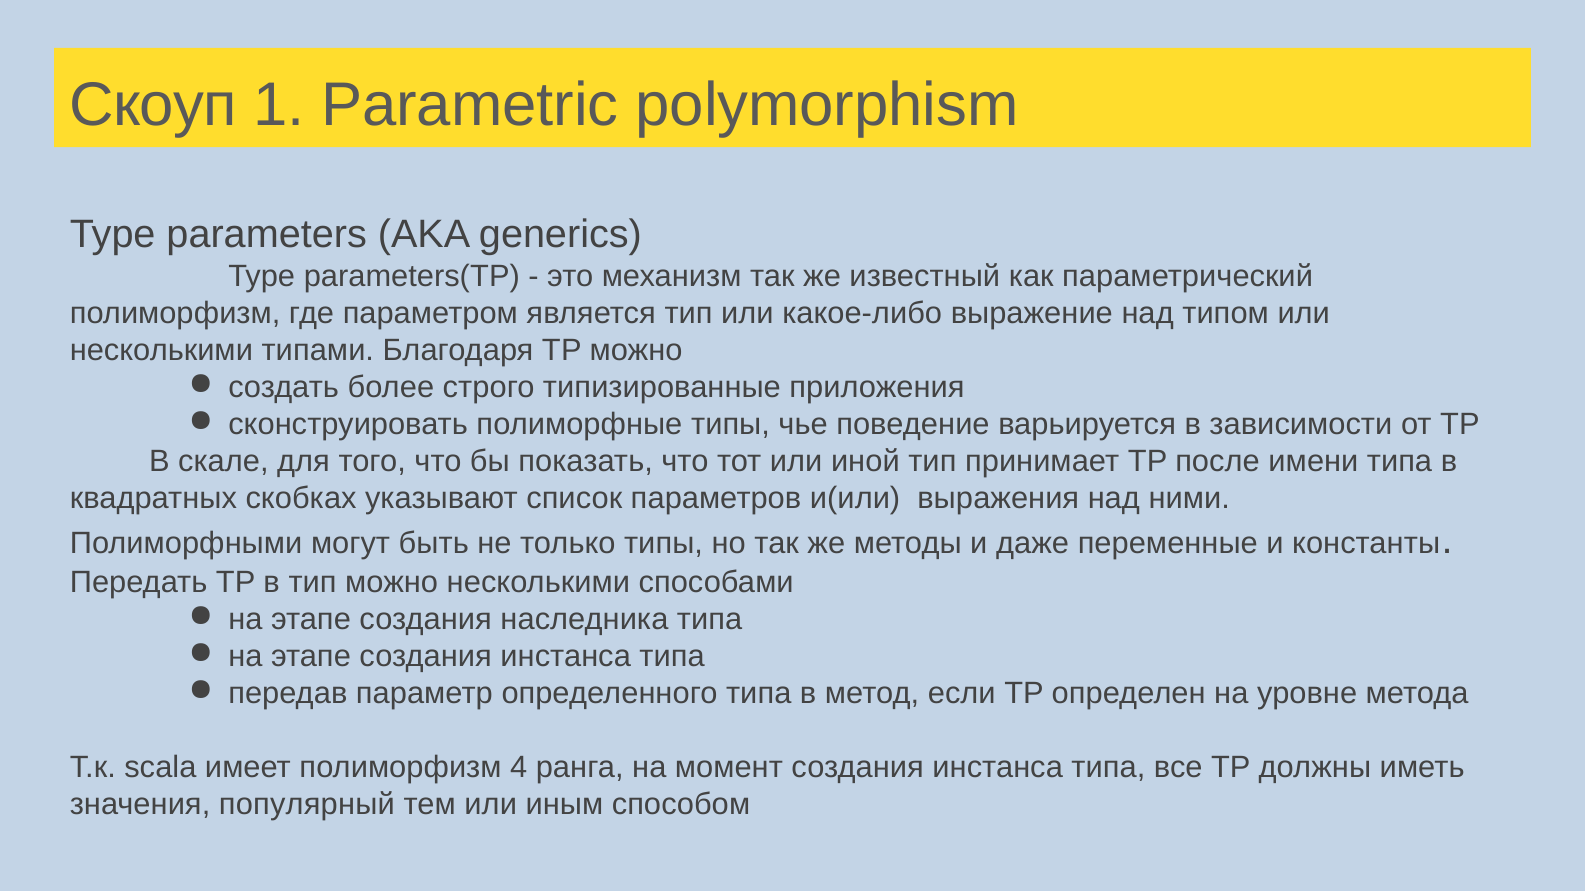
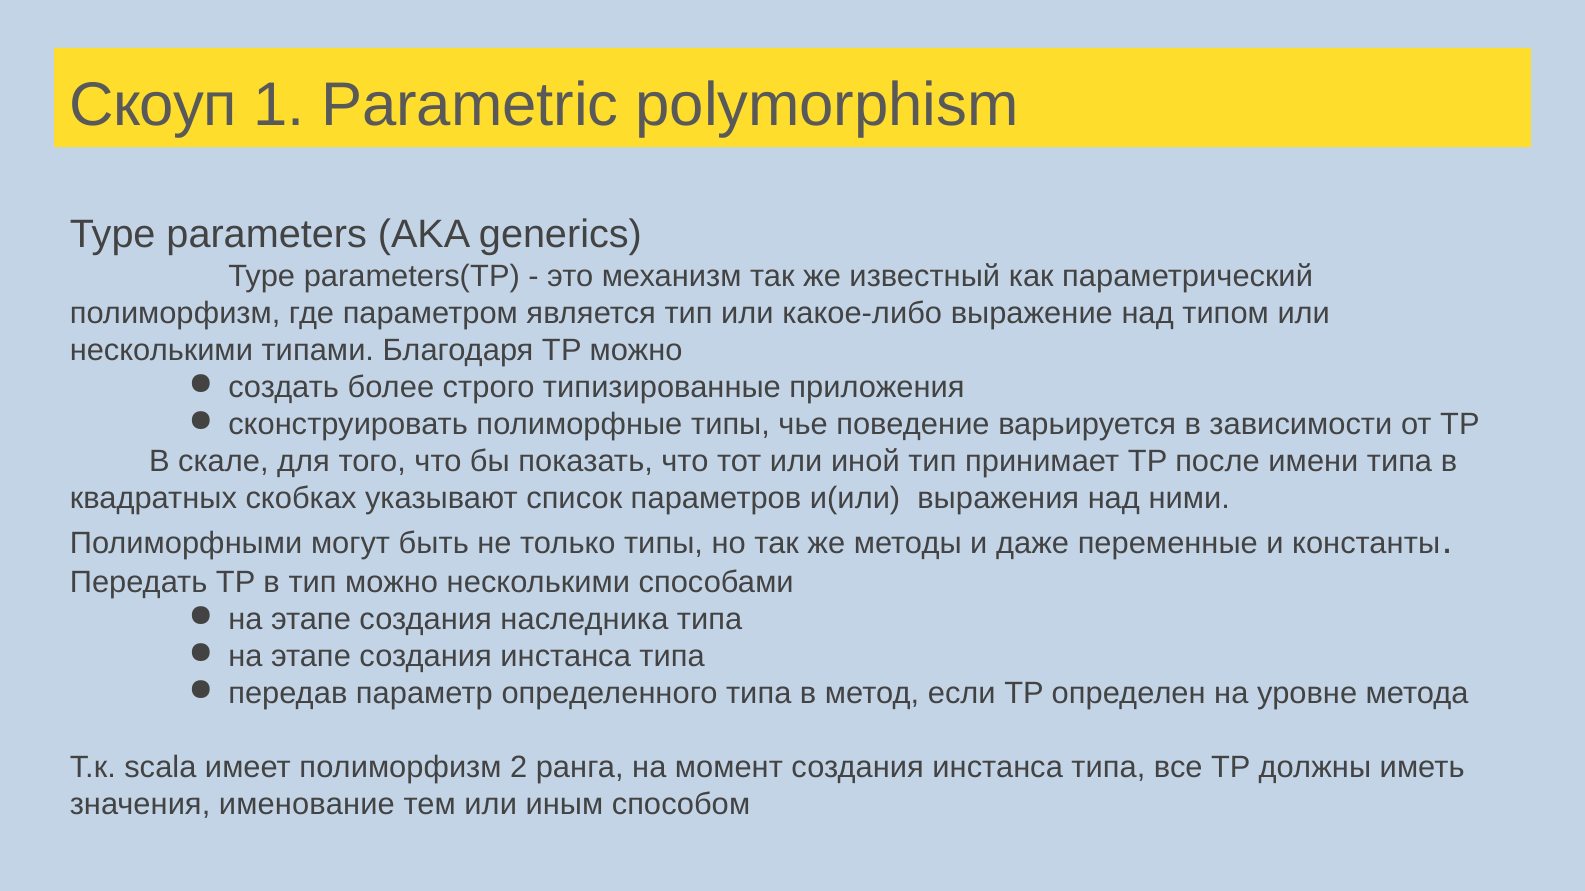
4: 4 -> 2 (519, 768)
популярный: популярный -> именование (307, 805)
